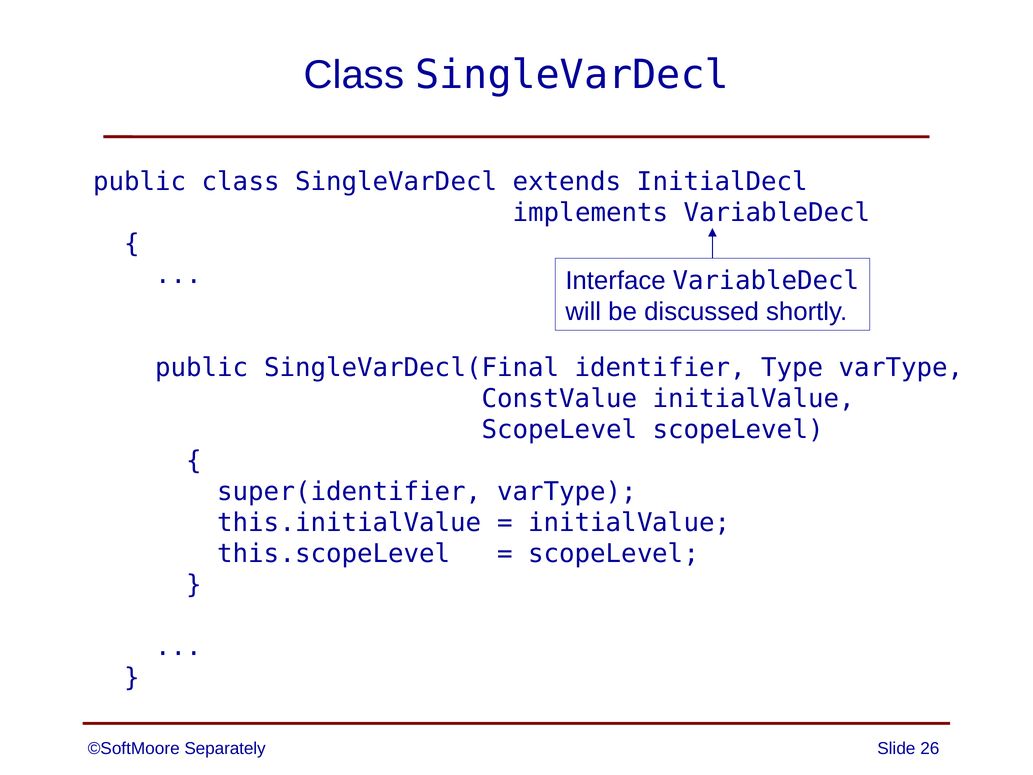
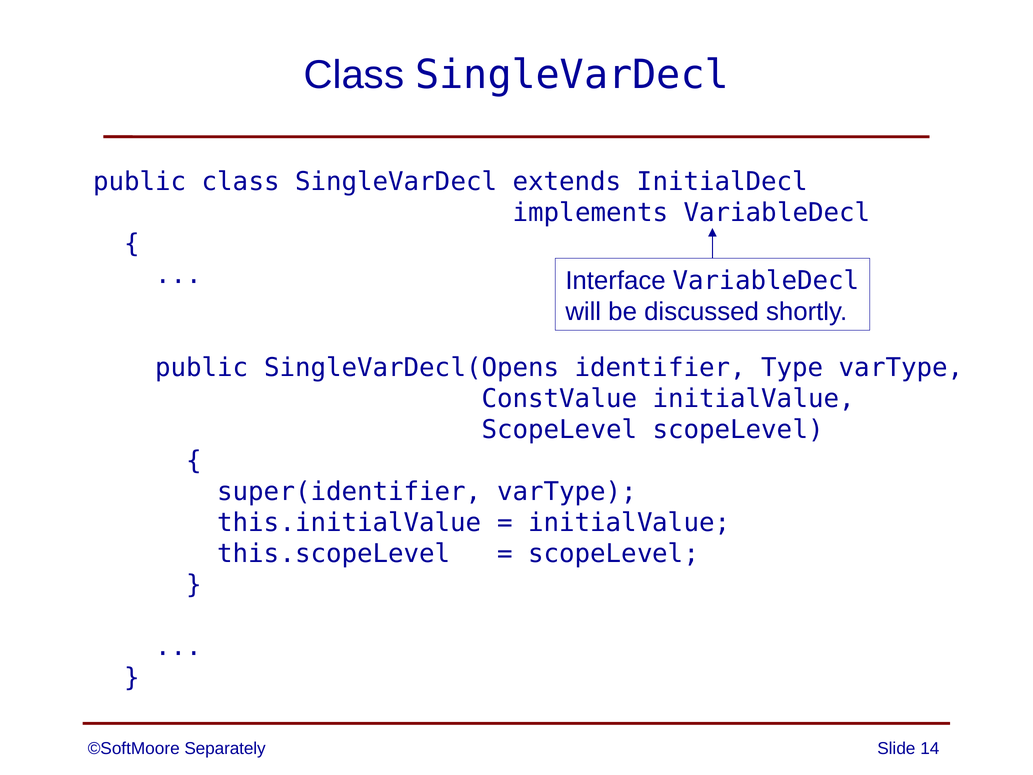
SingleVarDecl(Final: SingleVarDecl(Final -> SingleVarDecl(Opens (412, 368)
26: 26 -> 14 (930, 748)
